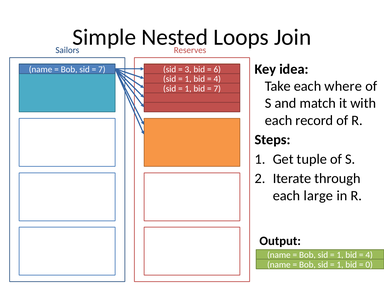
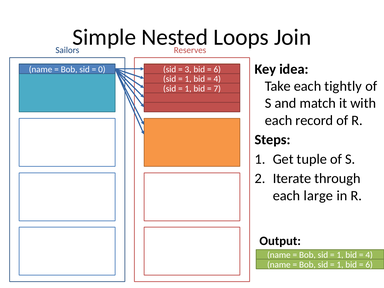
7: 7 -> 0 (102, 69)
where: where -> tightly (343, 86)
0: 0 -> 6 (369, 265)
